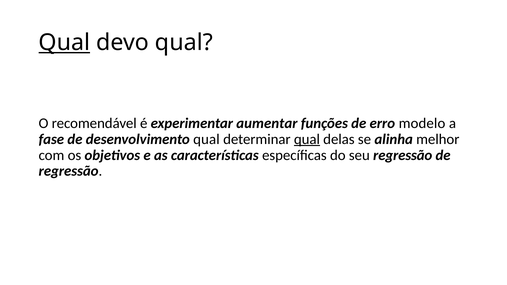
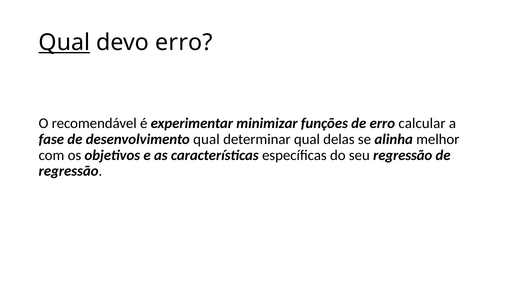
devo qual: qual -> erro (184, 43)
aumentar: aumentar -> minimizar (267, 123)
modelo: modelo -> calcular (422, 123)
qual underline: present -> none (307, 139)
